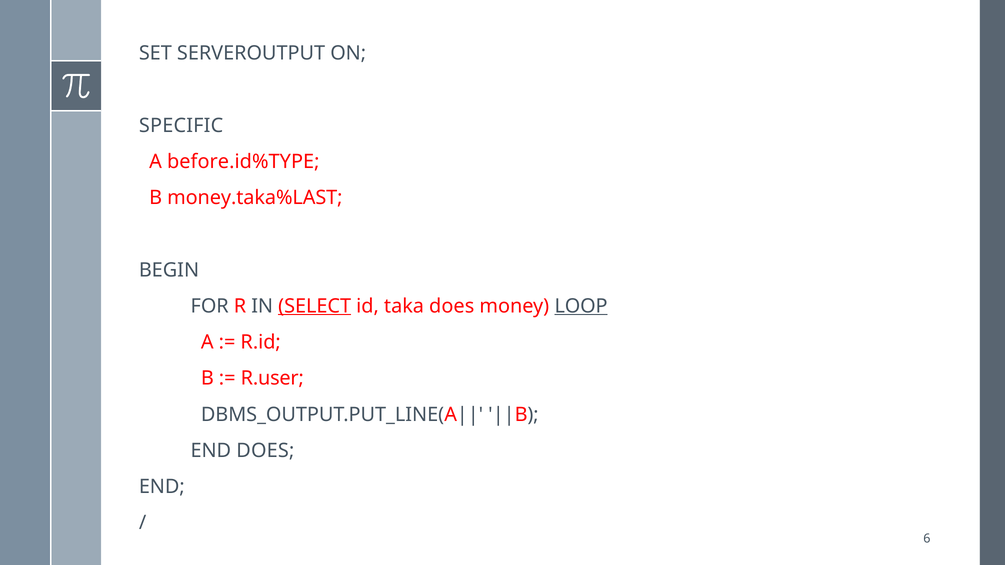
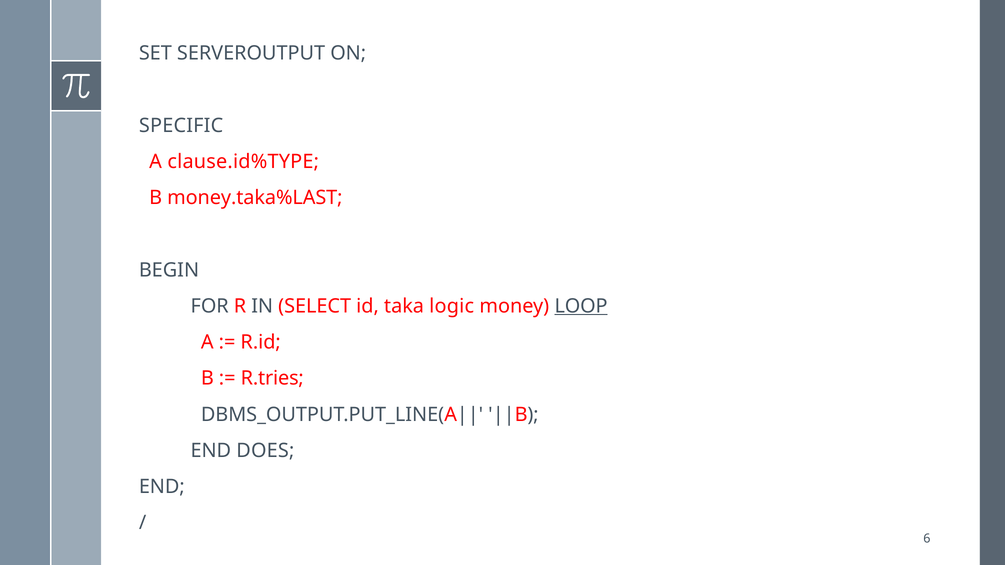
before.id%TYPE: before.id%TYPE -> clause.id%TYPE (243, 162)
SELECT underline: present -> none (315, 306)
taka does: does -> logic (452, 306)
R.user: R.user -> R.tries (272, 379)
